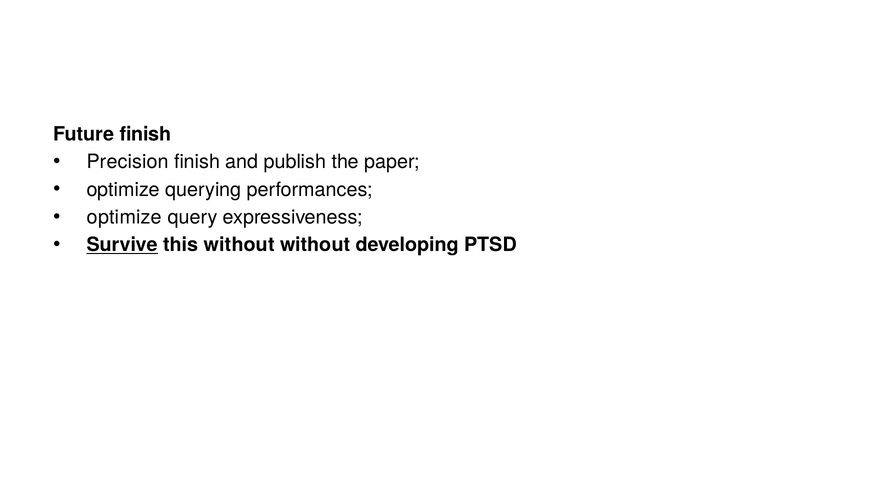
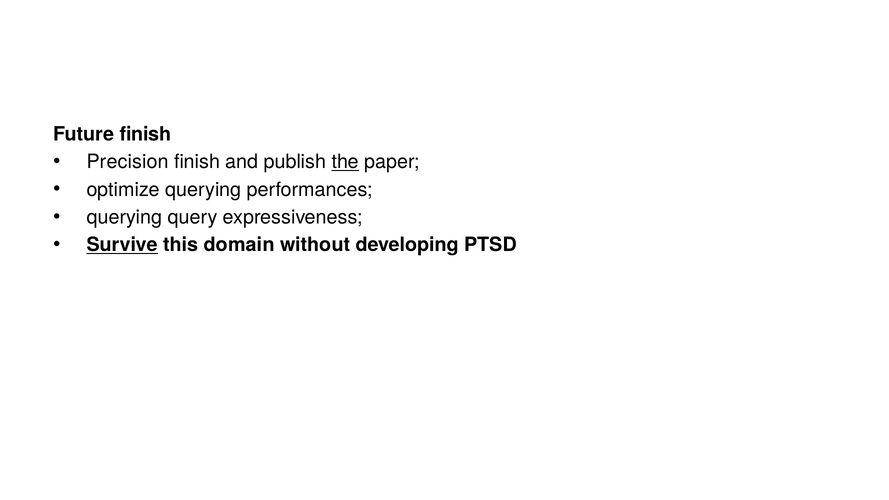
the underline: none -> present (345, 162)
optimize: optimize -> querying (124, 217)
this without: without -> domain (239, 245)
